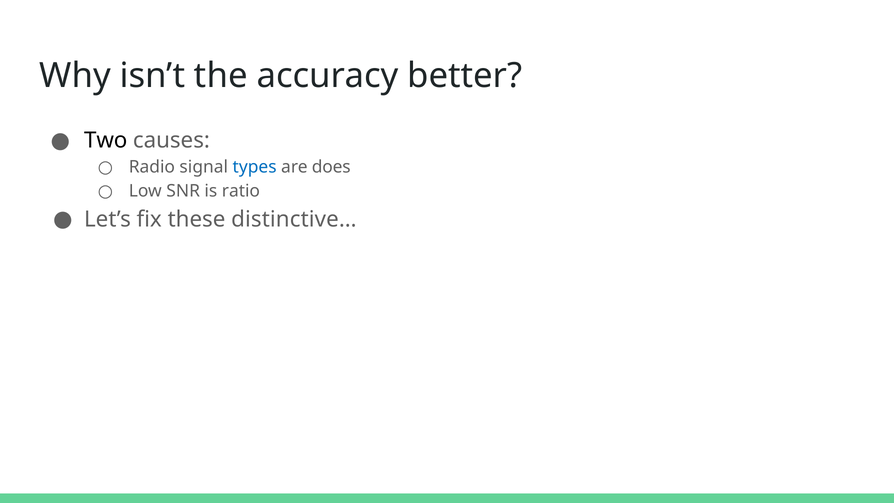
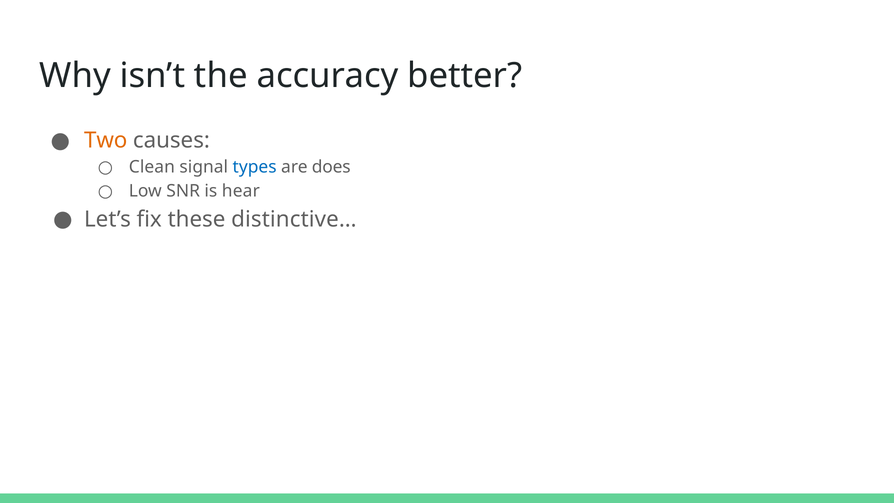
Two colour: black -> orange (106, 141)
Radio: Radio -> Clean (152, 167)
ratio: ratio -> hear (241, 191)
